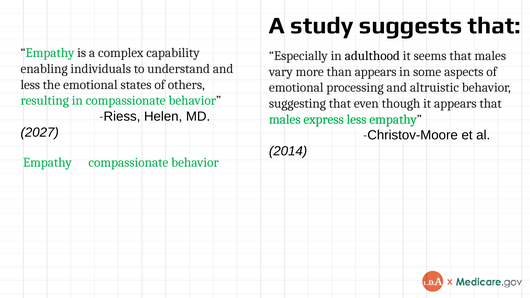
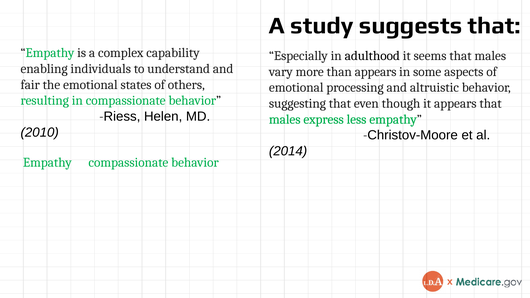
less: less -> fair (30, 85)
2027: 2027 -> 2010 (40, 132)
